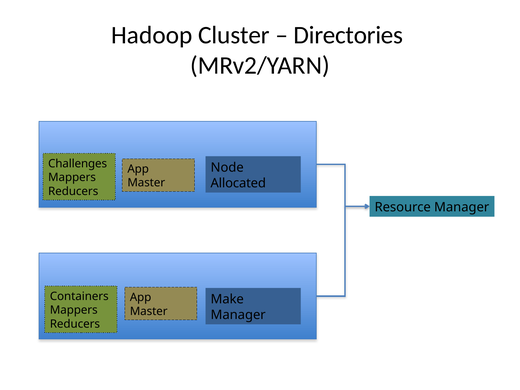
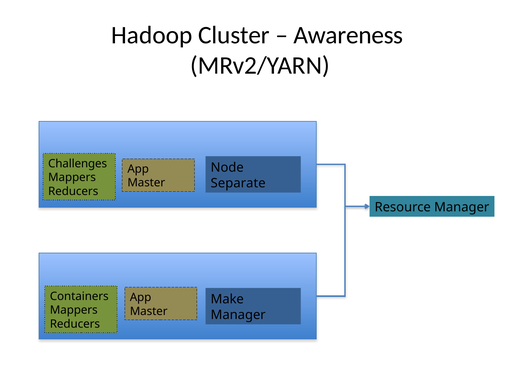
Directories: Directories -> Awareness (348, 35)
Allocated: Allocated -> Separate (238, 183)
